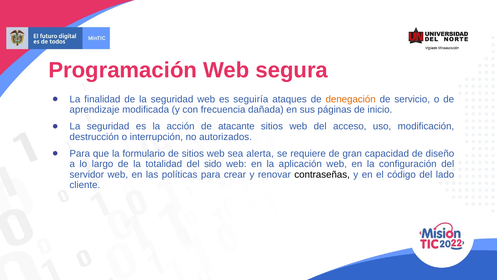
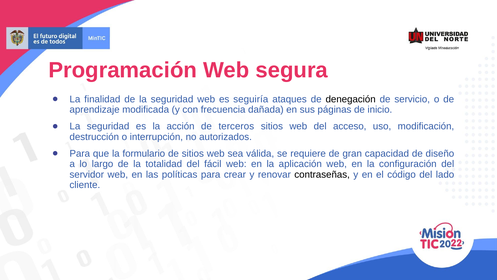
denegación colour: orange -> black (351, 99)
atacante: atacante -> terceros (236, 126)
alerta: alerta -> válida (260, 153)
sido: sido -> fácil (213, 164)
